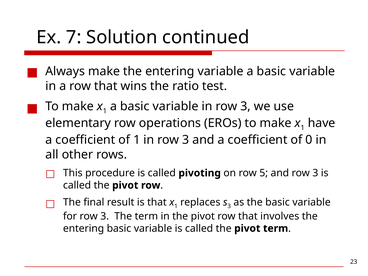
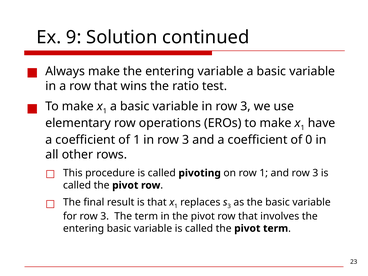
7: 7 -> 9 (74, 37)
row 5: 5 -> 1 (264, 173)
